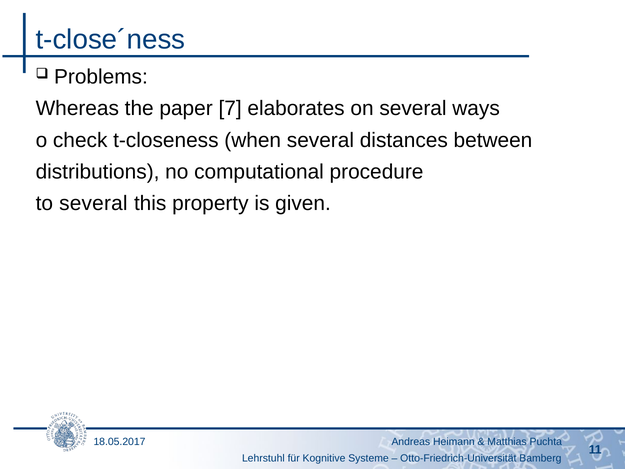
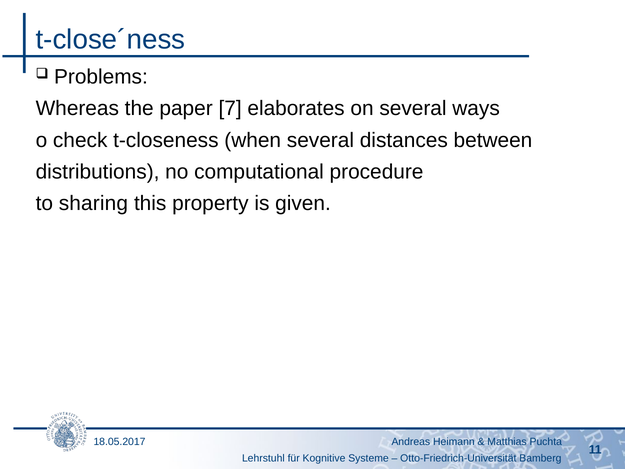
to several: several -> sharing (93, 203)
